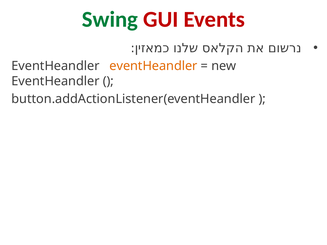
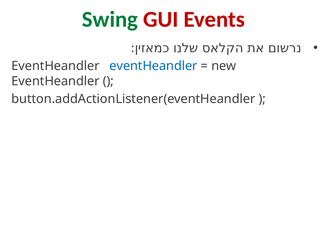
eventHeandler colour: orange -> blue (153, 66)
